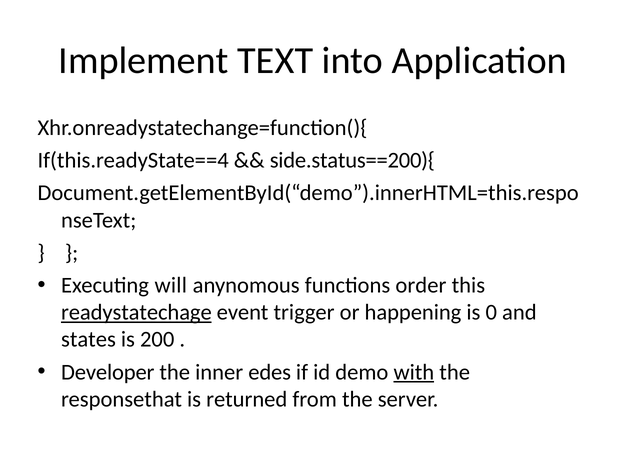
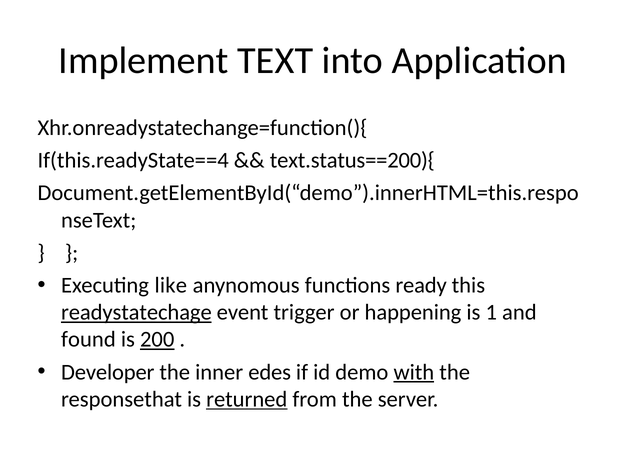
side.status==200){: side.status==200){ -> text.status==200){ (352, 161)
will: will -> like (171, 286)
order: order -> ready (421, 286)
0: 0 -> 1 (491, 313)
states: states -> found (88, 340)
200 underline: none -> present (157, 340)
returned underline: none -> present (247, 400)
